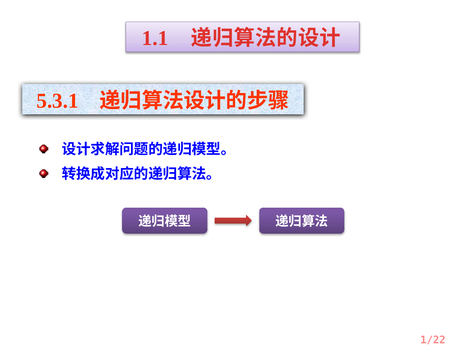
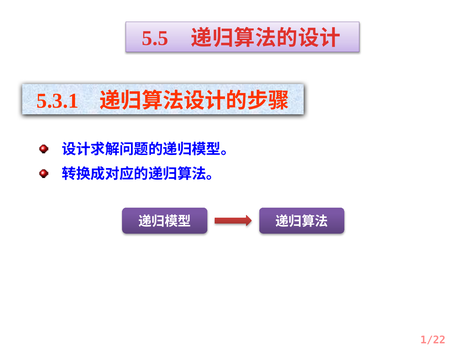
1.1: 1.1 -> 5.5 (155, 38)
